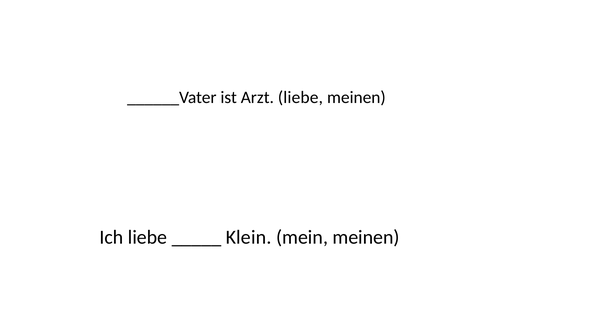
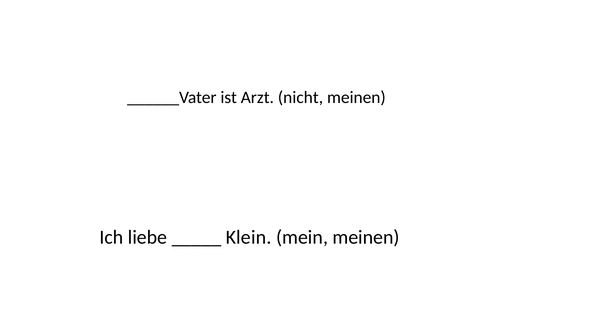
Arzt liebe: liebe -> nicht (300, 97)
